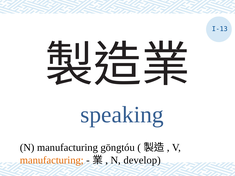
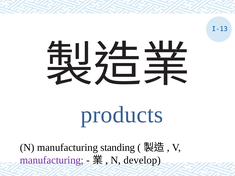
speaking: speaking -> products (122, 115)
gōngtóu: gōngtóu -> standing (118, 148)
manufacturing colour: orange -> purple (52, 160)
